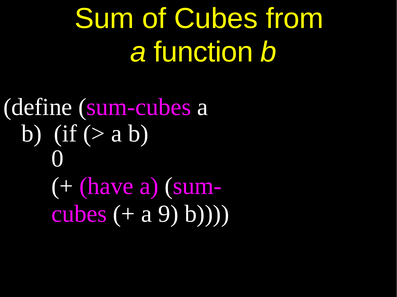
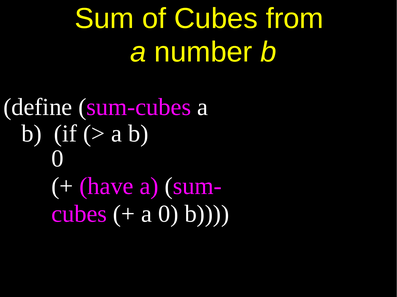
function: function -> number (203, 52)
a 9: 9 -> 0 (168, 214)
